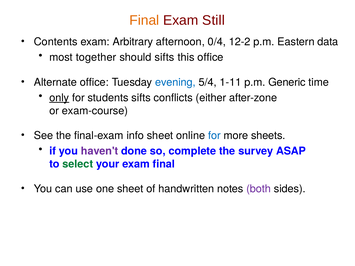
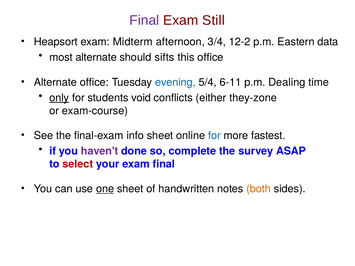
Final colour: orange -> purple (144, 20)
Contents: Contents -> Heapsort (56, 42)
Arbitrary: Arbitrary -> Midterm (133, 42)
0/4: 0/4 -> 3/4 (217, 42)
most together: together -> alternate (96, 57)
1-11: 1-11 -> 6-11 (230, 82)
Generic: Generic -> Dealing (287, 82)
students sifts: sifts -> void (141, 98)
after-zone: after-zone -> they-zone (253, 98)
sheets: sheets -> fastest (268, 136)
select colour: green -> red (78, 164)
one underline: none -> present (105, 189)
both colour: purple -> orange (259, 189)
